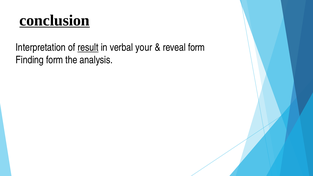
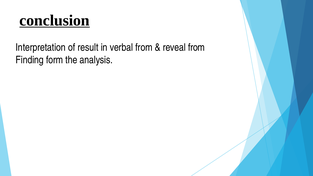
result underline: present -> none (88, 47)
verbal your: your -> from (144, 47)
reveal form: form -> from (196, 47)
